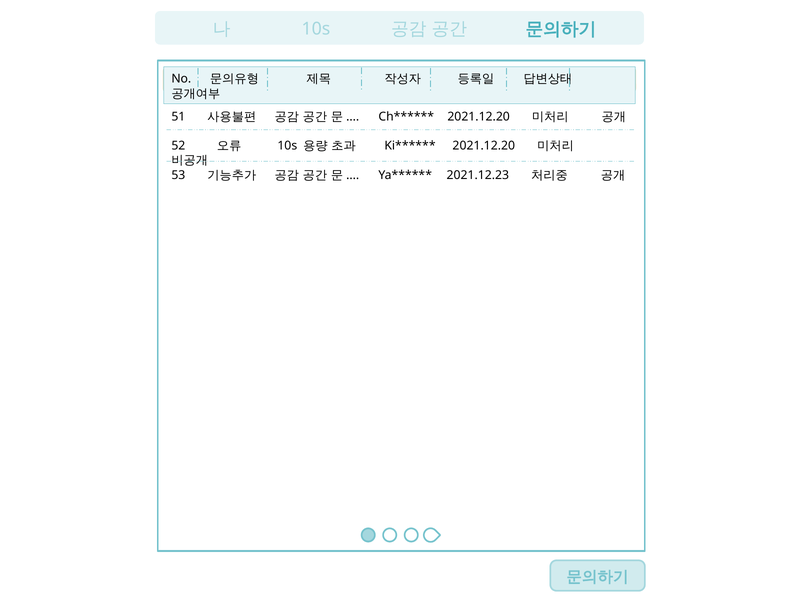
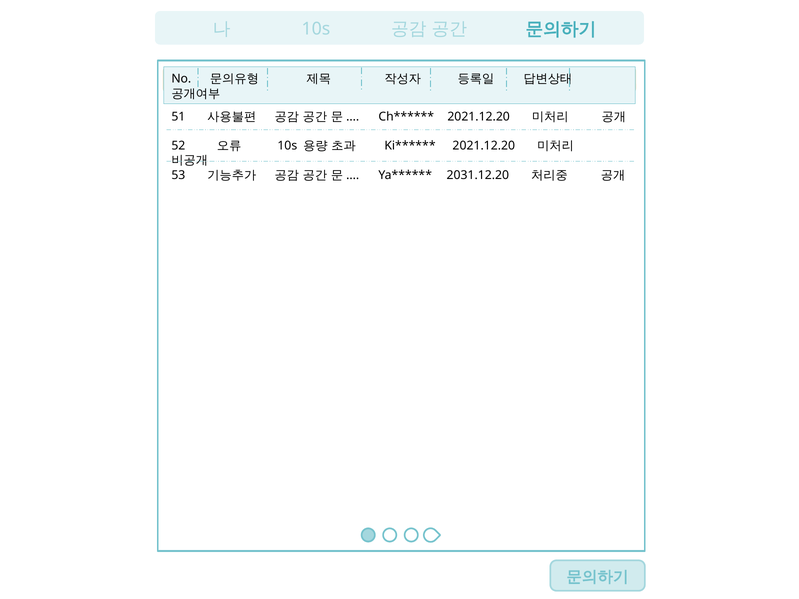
2021.12.23: 2021.12.23 -> 2031.12.20 (478, 175)
